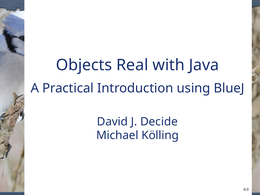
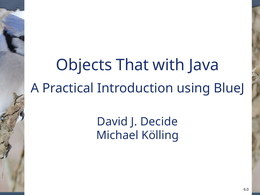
Real: Real -> That (132, 65)
